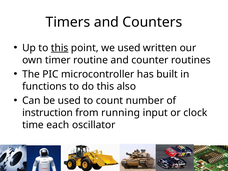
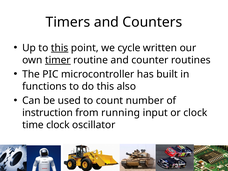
we used: used -> cycle (129, 48)
timer underline: none -> present (58, 60)
time each: each -> clock (58, 125)
